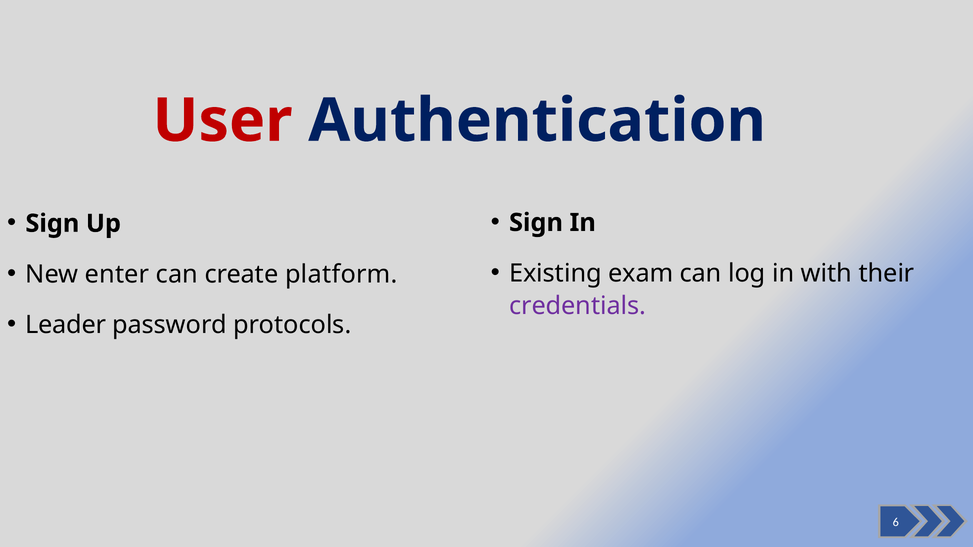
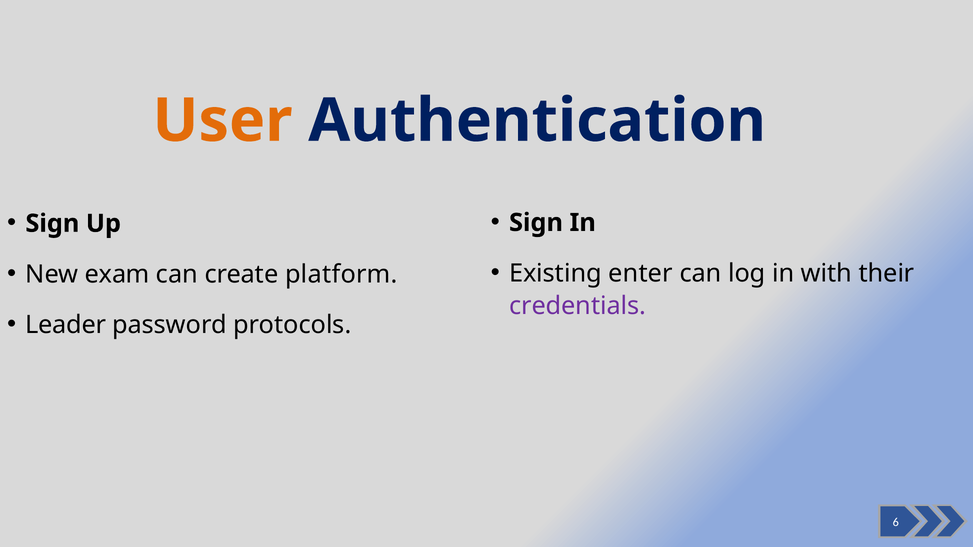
User colour: red -> orange (222, 121)
exam: exam -> enter (641, 274)
enter: enter -> exam (117, 274)
